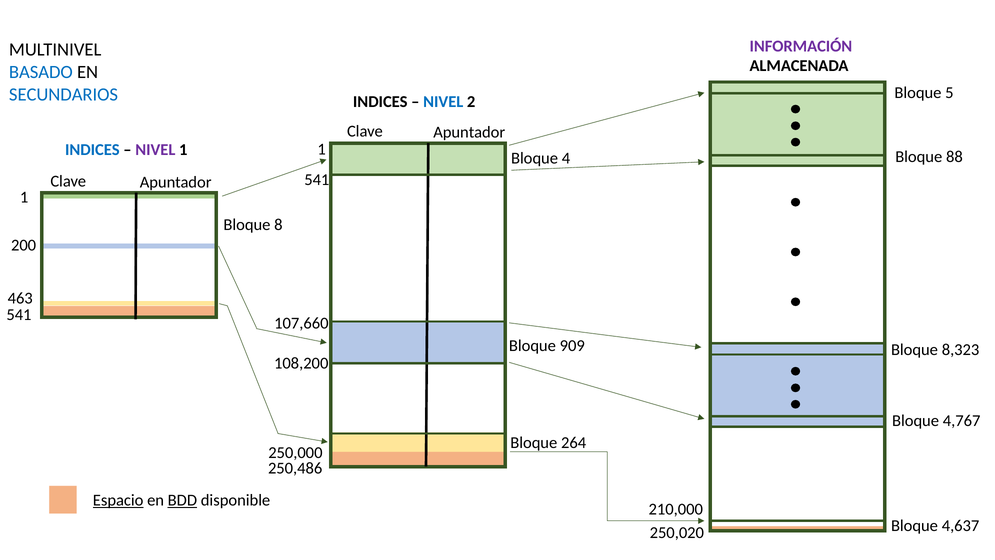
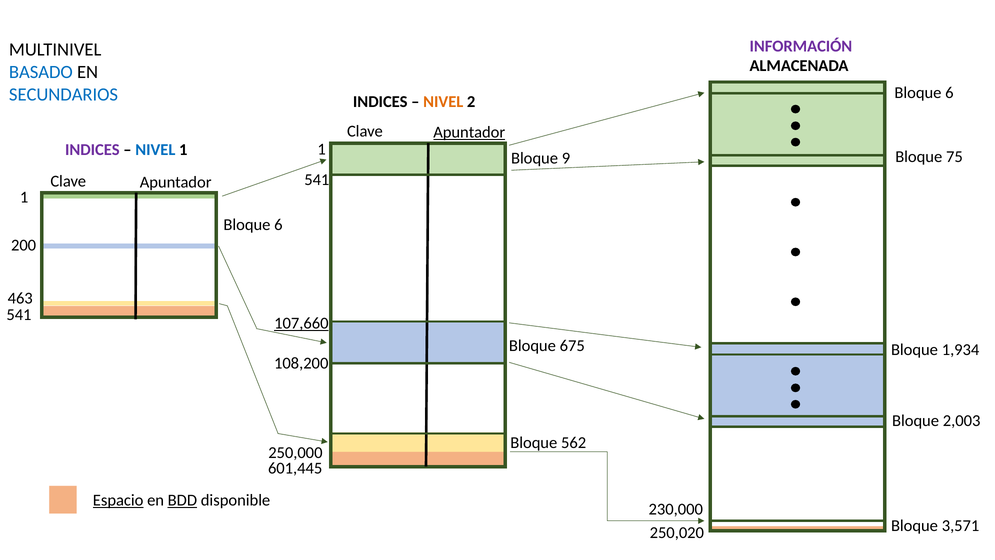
5: 5 -> 6 (949, 93)
NIVEL colour: blue -> orange (443, 102)
Apuntador underline: none -> present (469, 132)
INDICES colour: blue -> purple (92, 150)
NIVEL colour: purple -> blue (155, 150)
88: 88 -> 75 (954, 157)
4: 4 -> 9 (566, 158)
8: 8 -> 6 (278, 225)
107,660 underline: none -> present (301, 323)
909: 909 -> 675 (572, 346)
8,323: 8,323 -> 1,934 (961, 350)
4,767: 4,767 -> 2,003 (962, 420)
264: 264 -> 562 (574, 443)
250,486: 250,486 -> 601,445 (295, 468)
210,000: 210,000 -> 230,000 (676, 509)
4,637: 4,637 -> 3,571 (961, 526)
